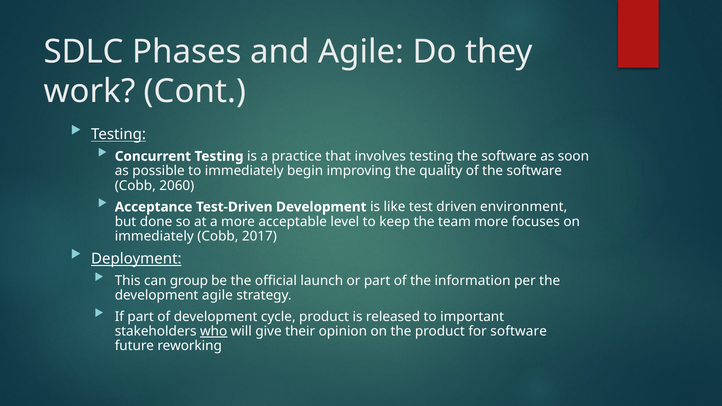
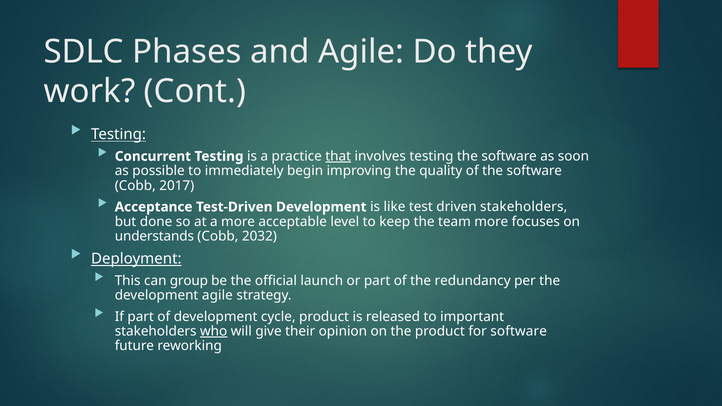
that underline: none -> present (338, 156)
2060: 2060 -> 2017 (177, 186)
driven environment: environment -> stakeholders (524, 207)
immediately: immediately -> understands (154, 236)
2017: 2017 -> 2032 (259, 236)
information: information -> redundancy (473, 281)
